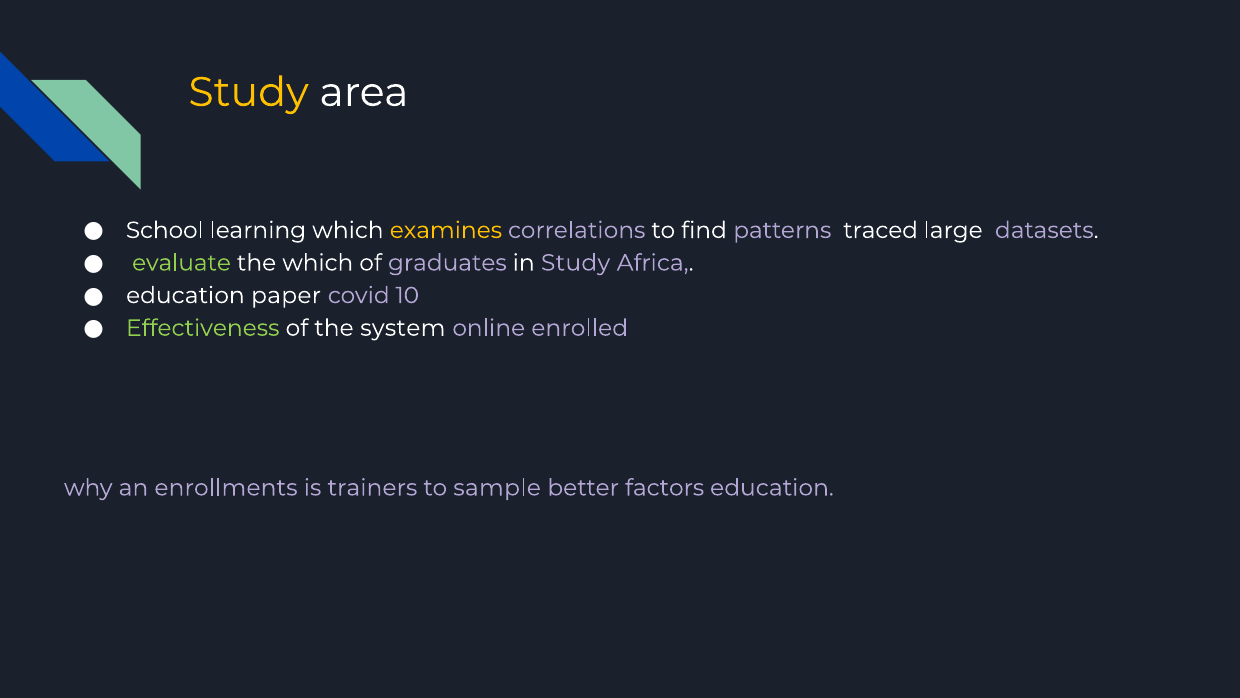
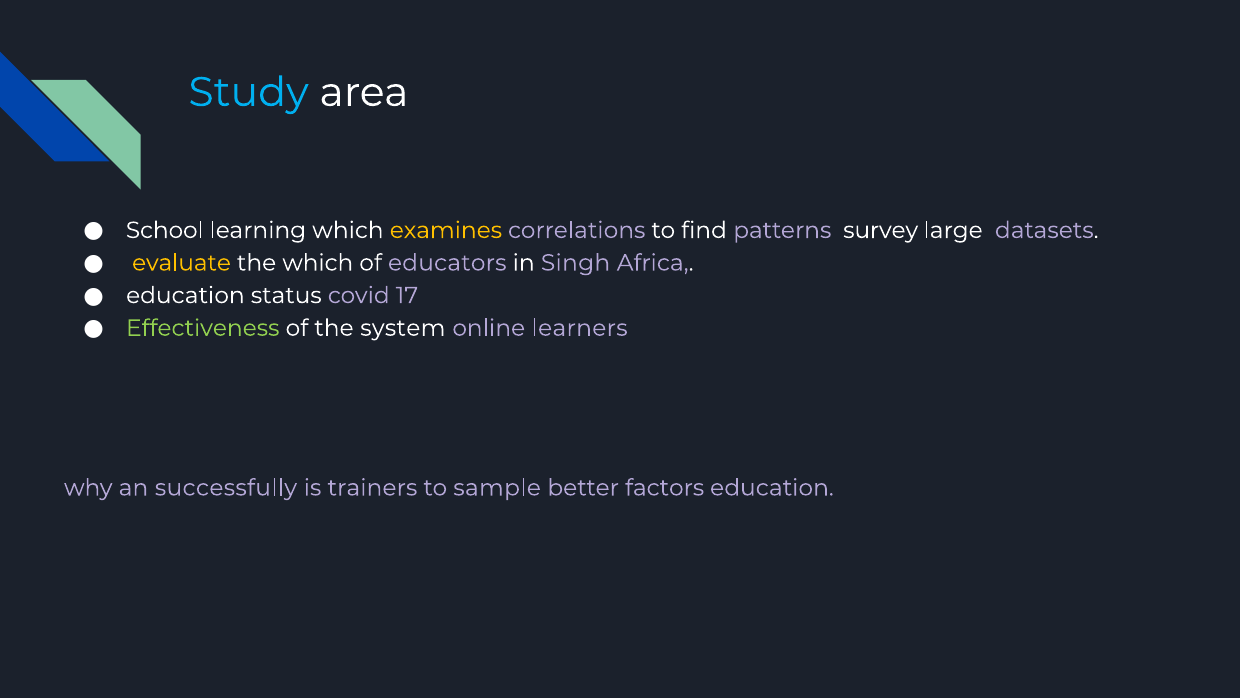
Study colour: yellow -> light blue (248, 92)
traced: traced -> survey (881, 230)
evaluate colour: light green -> yellow (181, 263)
graduates: graduates -> educators (447, 263)
in Study: Study -> Singh (576, 263)
paper: paper -> status (286, 295)
10: 10 -> 17 (407, 295)
enrolled: enrolled -> learners (580, 328)
enrollments: enrollments -> successfully (226, 487)
